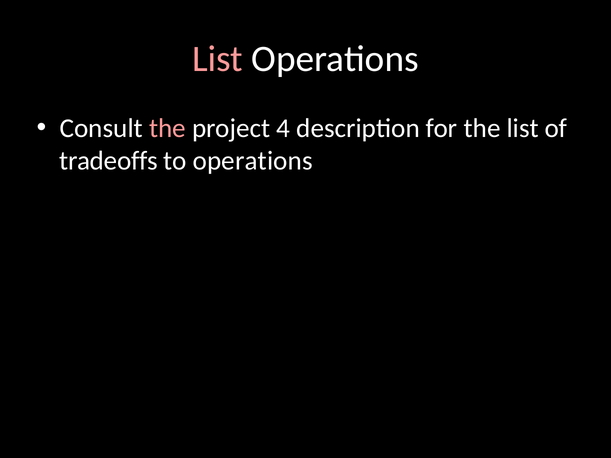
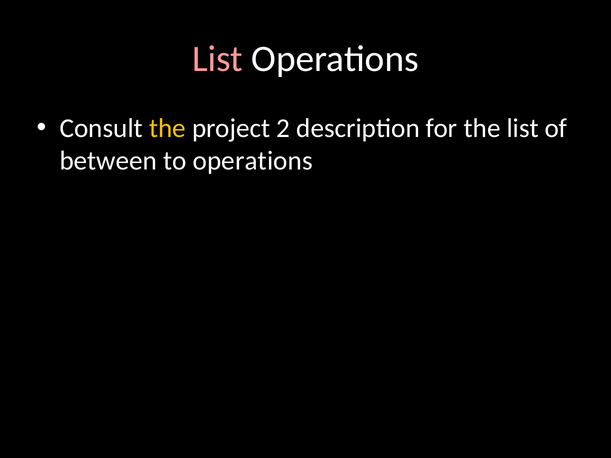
the colour: pink -> yellow (167, 128)
4: 4 -> 2 (283, 128)
tradeoffs: tradeoffs -> between (108, 161)
